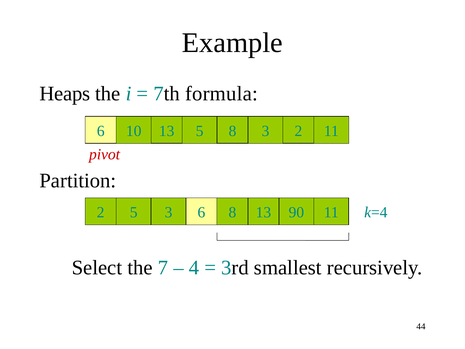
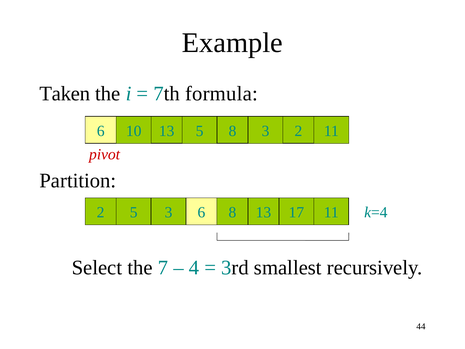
Heaps: Heaps -> Taken (65, 94)
90: 90 -> 17 (296, 212)
